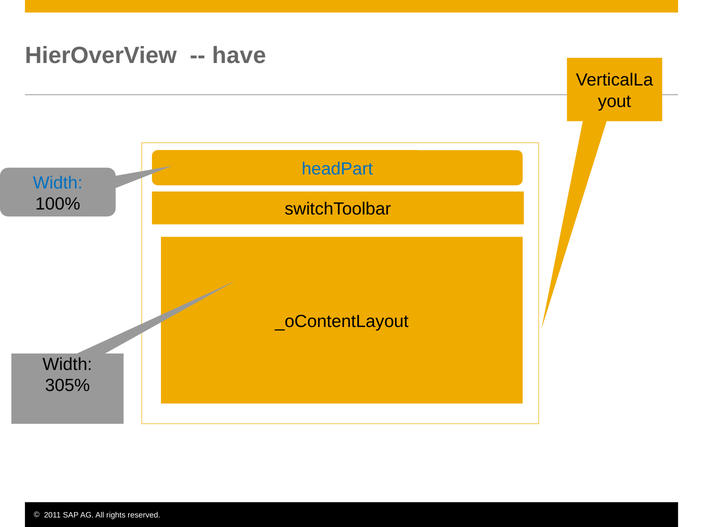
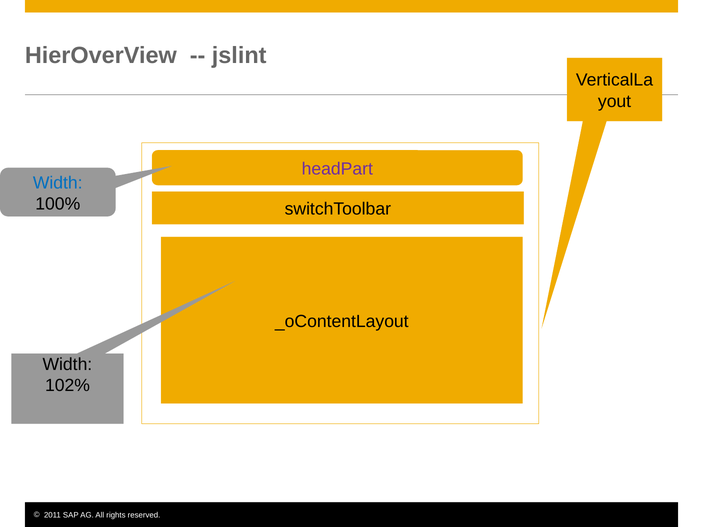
have: have -> jslint (239, 56)
headPart colour: blue -> purple (337, 169)
305%: 305% -> 102% (67, 386)
